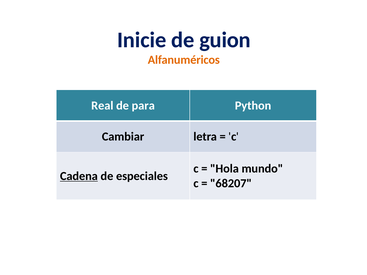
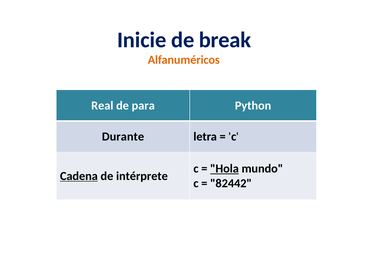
guion: guion -> break (225, 40)
Cambiar: Cambiar -> Durante (123, 137)
Hola underline: none -> present (224, 169)
especiales: especiales -> intérprete (142, 176)
68207: 68207 -> 82442 (231, 184)
